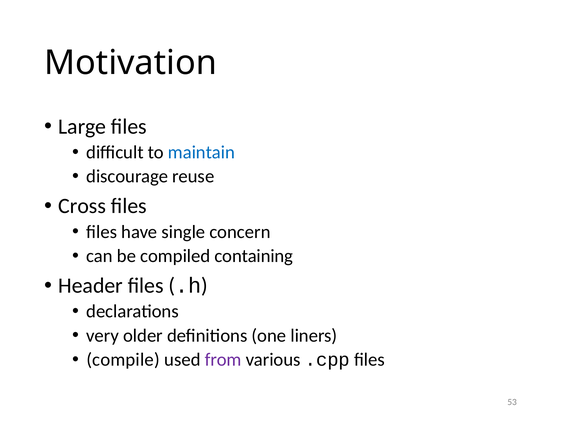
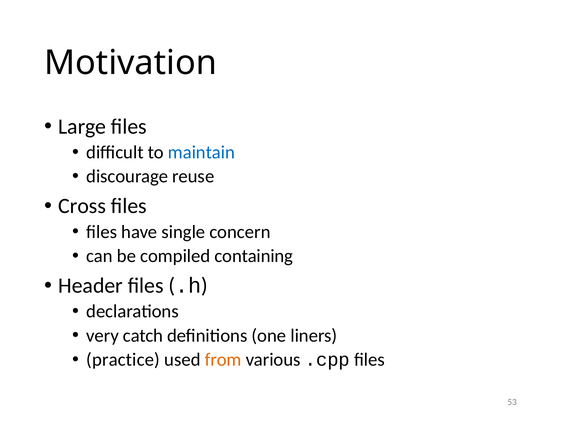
older: older -> catch (143, 335)
compile: compile -> practice (123, 359)
from colour: purple -> orange (223, 359)
